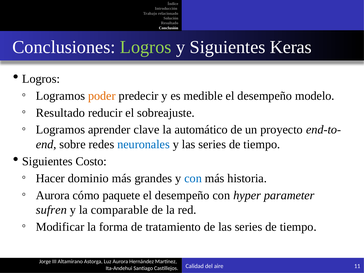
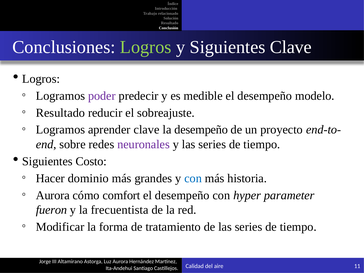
Siguientes Keras: Keras -> Clave (291, 47)
poder colour: orange -> purple (102, 96)
la automático: automático -> desempeño (201, 130)
neuronales colour: blue -> purple (144, 144)
paquete: paquete -> comfort (121, 195)
sufren: sufren -> fueron (51, 210)
comparable: comparable -> frecuentista (120, 210)
